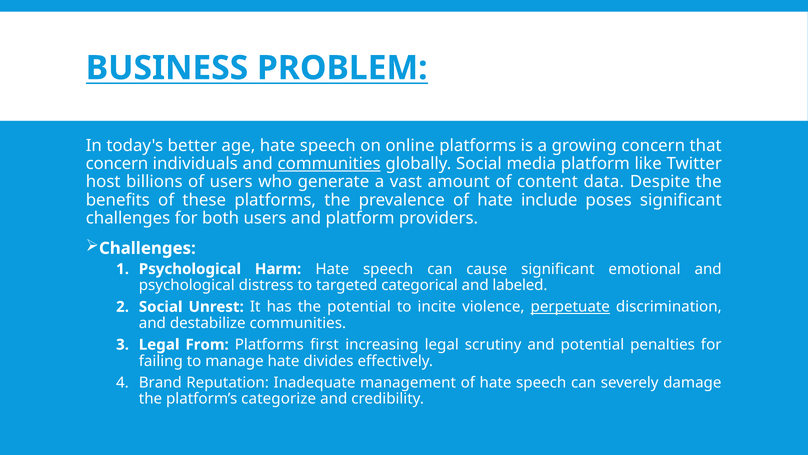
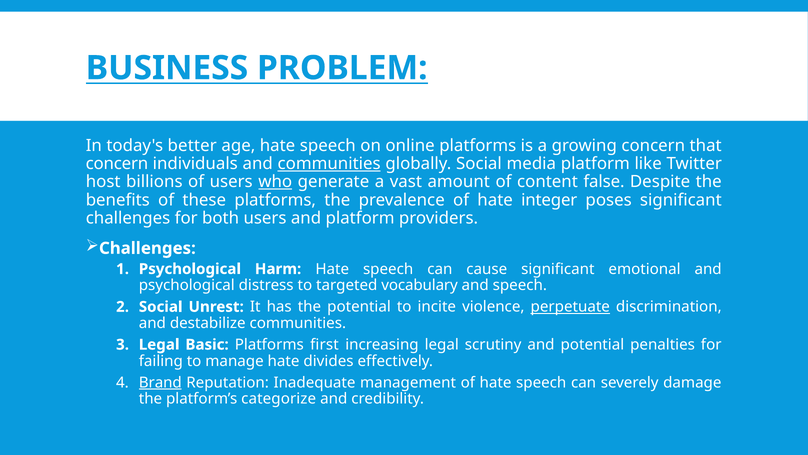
who underline: none -> present (275, 182)
data: data -> false (604, 182)
include: include -> integer (549, 200)
categorical: categorical -> vocabulary (420, 285)
and labeled: labeled -> speech (520, 285)
From: From -> Basic (207, 344)
Brand underline: none -> present (160, 382)
